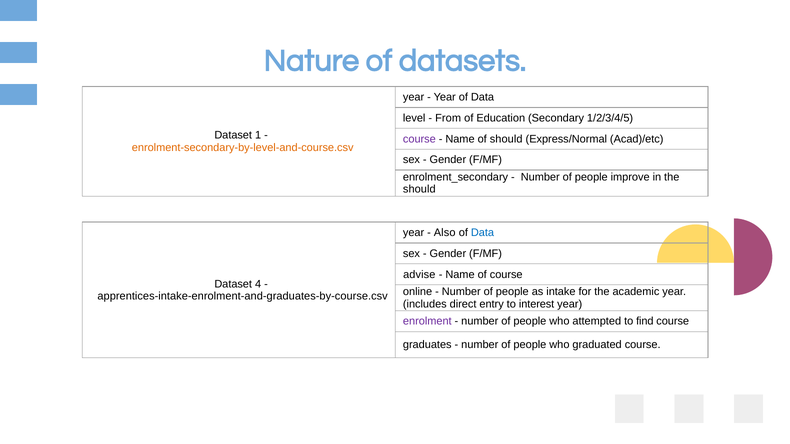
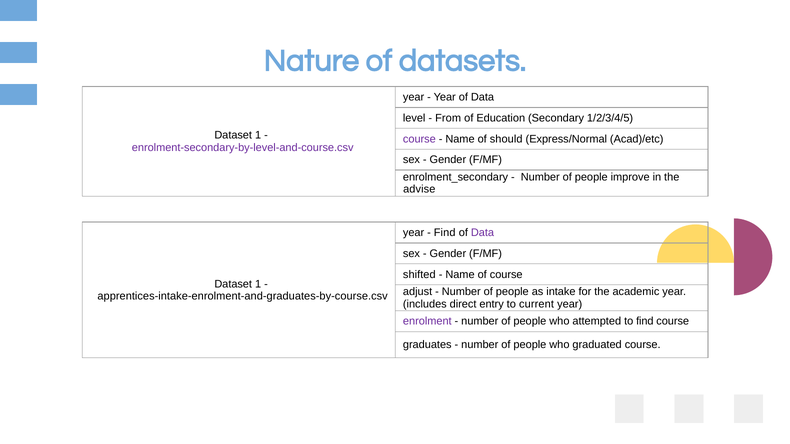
enrolment-secondary-by-level-and-course.csv colour: orange -> purple (243, 148)
should: should -> advise (419, 190)
Also: Also -> Find (445, 233)
Data colour: blue -> purple (482, 233)
advise: advise -> shifted (419, 275)
4: 4 -> 1 (258, 284)
online: online -> adjust (418, 292)
interest: interest -> current (537, 304)
